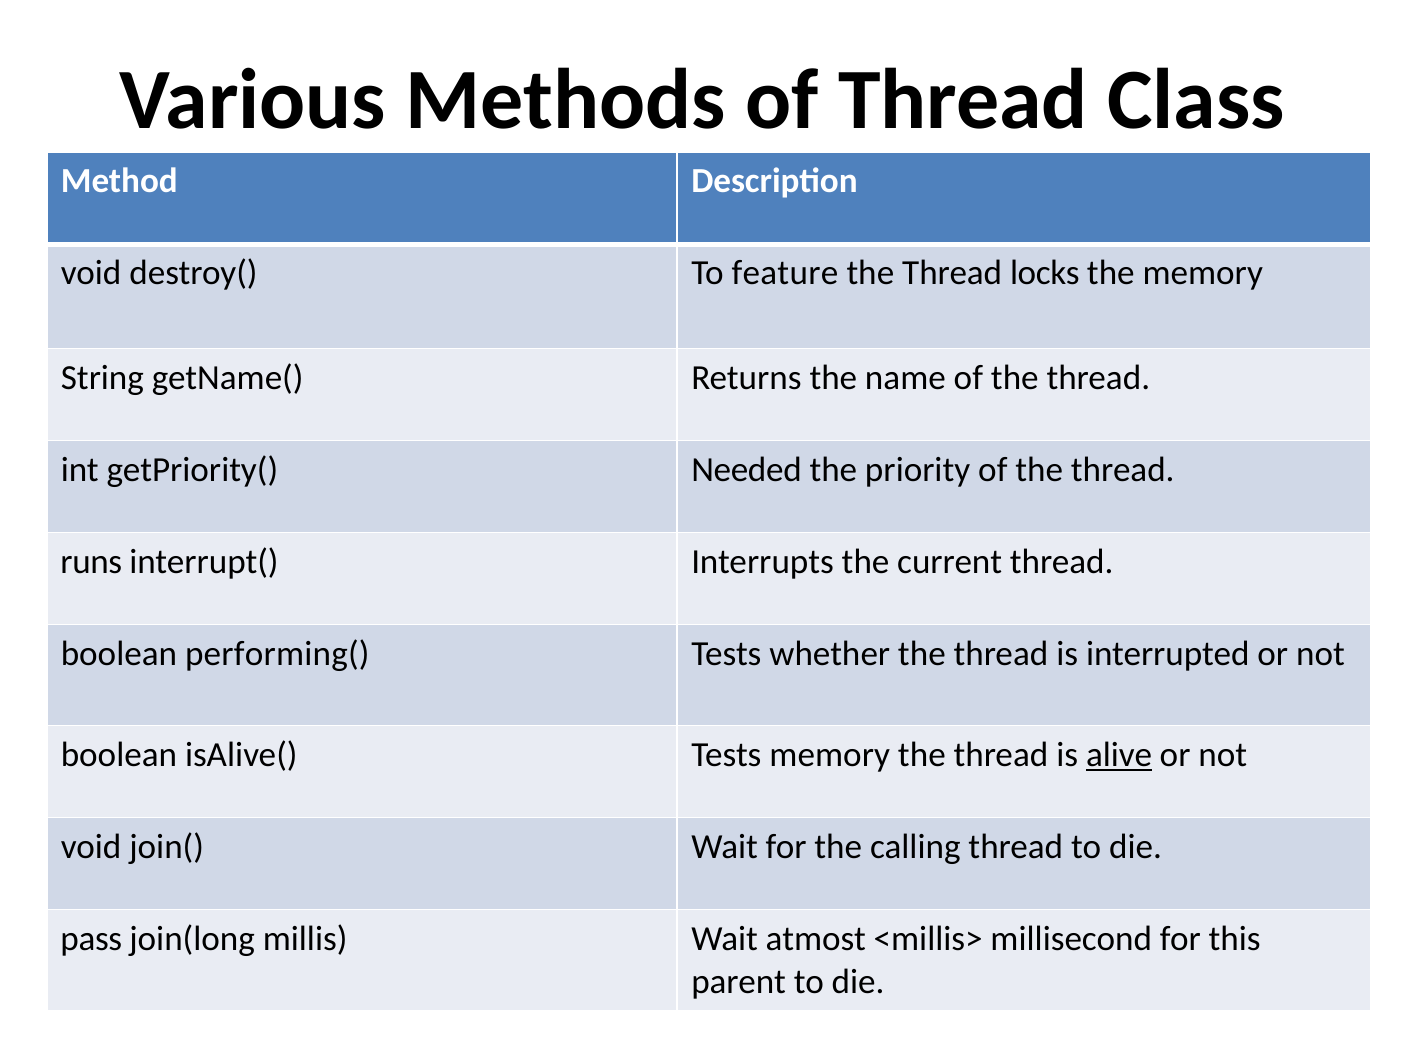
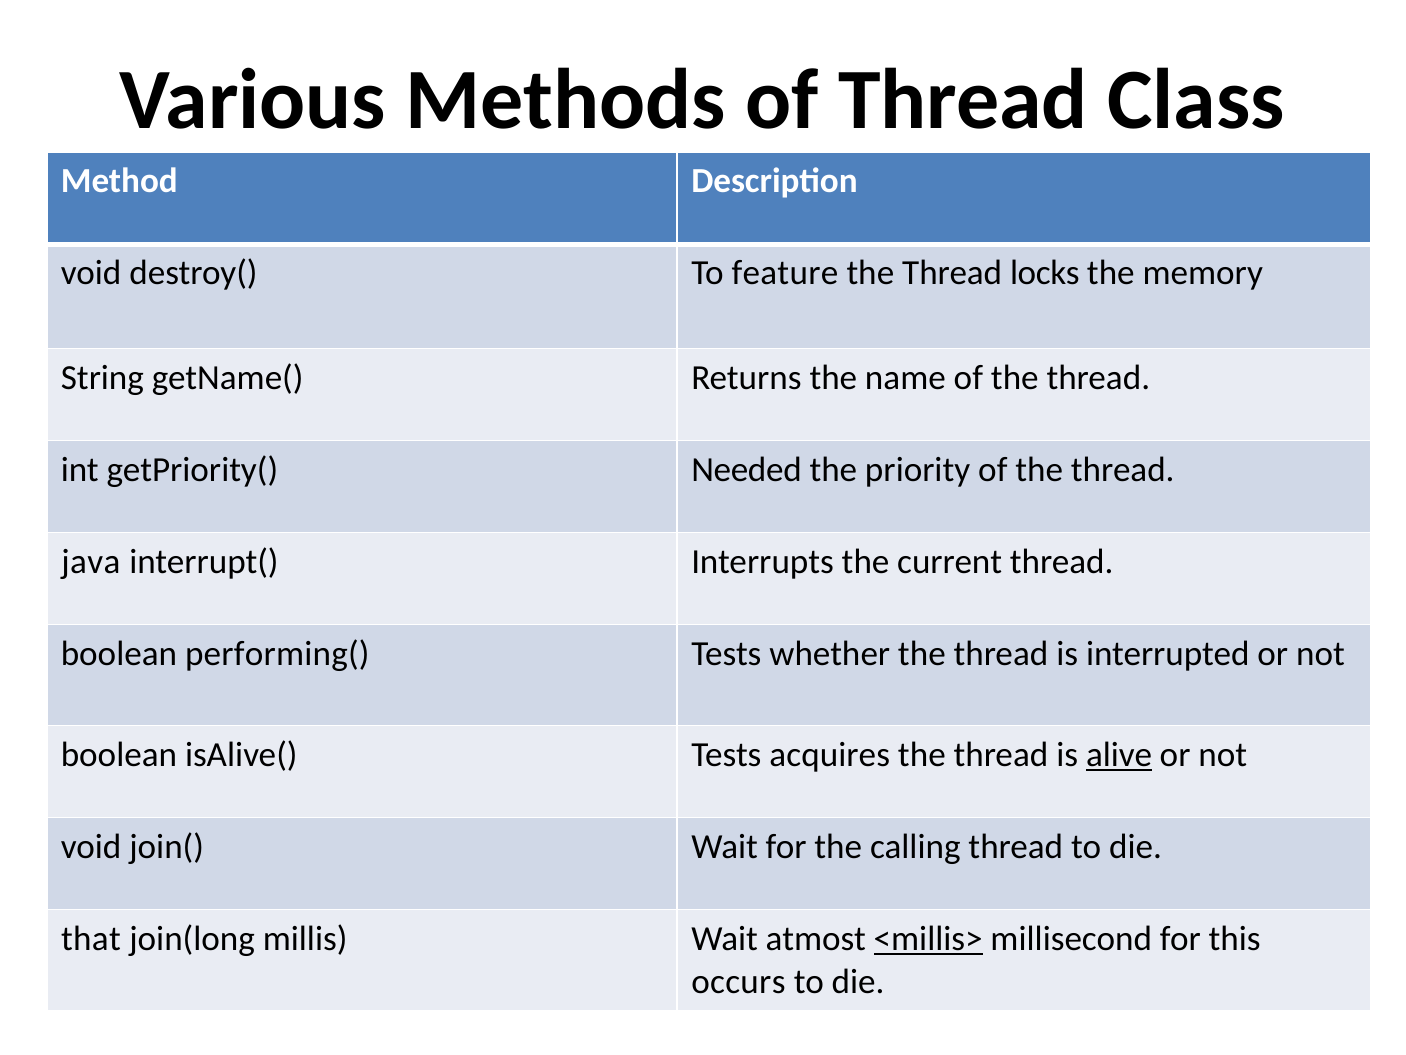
runs: runs -> java (91, 561)
Tests memory: memory -> acquires (830, 754)
pass: pass -> that (91, 938)
<millis> underline: none -> present (928, 938)
parent: parent -> occurs (738, 981)
